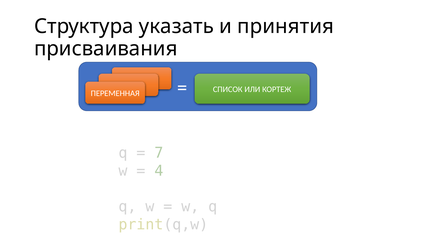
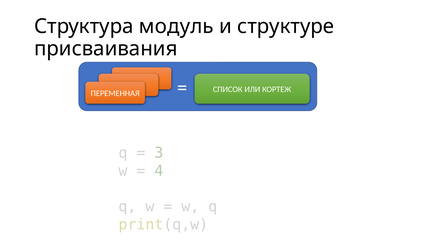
указать: указать -> модуль (176, 26)
принятия: принятия -> структуре (286, 26)
7: 7 -> 3 (159, 152)
